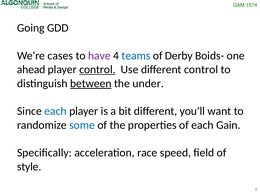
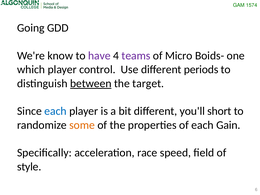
cases: cases -> know (60, 56)
teams colour: blue -> purple (136, 56)
Derby: Derby -> Micro (179, 56)
ahead: ahead -> which (31, 70)
control underline: present -> none (97, 70)
different control: control -> periods (201, 70)
under: under -> target (148, 83)
want: want -> short (219, 111)
some colour: blue -> orange (82, 125)
